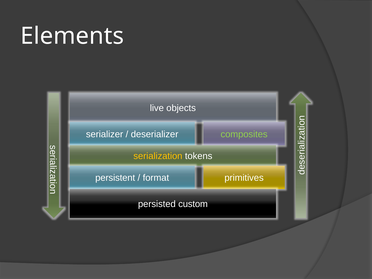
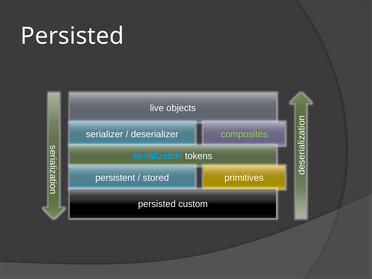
Elements: Elements -> Persisted (72, 36)
serialization colour: yellow -> light blue (158, 156)
format: format -> stored (156, 178)
